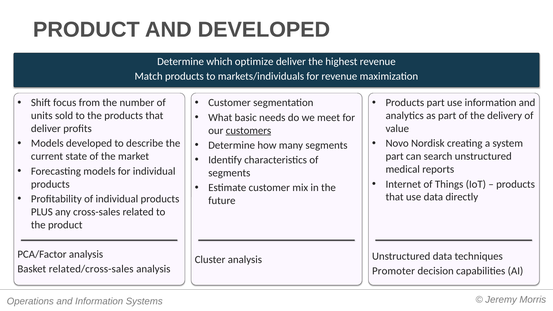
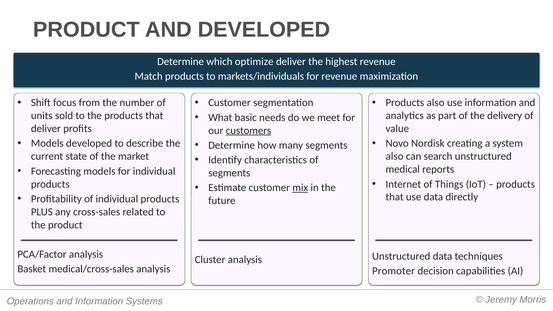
Products part: part -> also (436, 103)
part: part -> also (395, 156)
mix underline: none -> present (300, 188)
related/cross-sales: related/cross-sales -> medical/cross-sales (91, 269)
